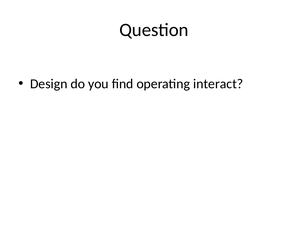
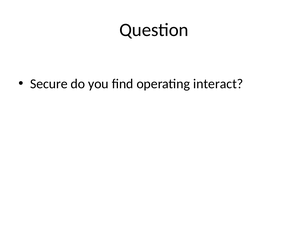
Design: Design -> Secure (49, 84)
